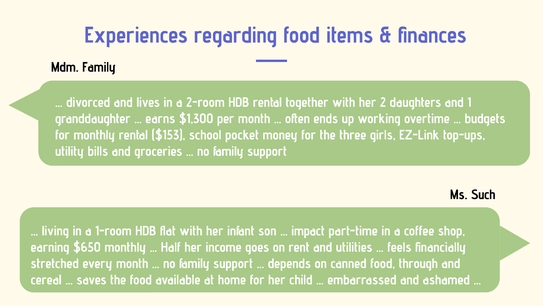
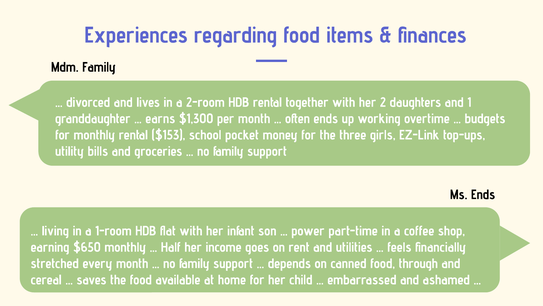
Ms Such: Such -> Ends (483, 194)
impact: impact -> power (308, 230)
